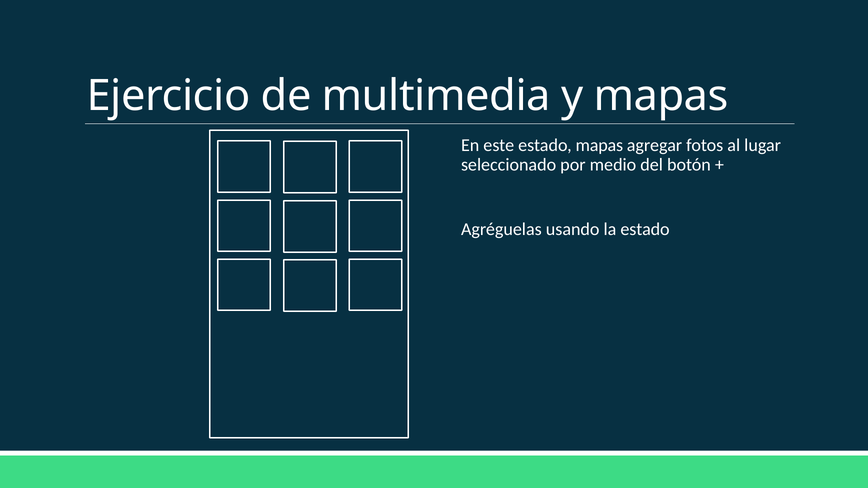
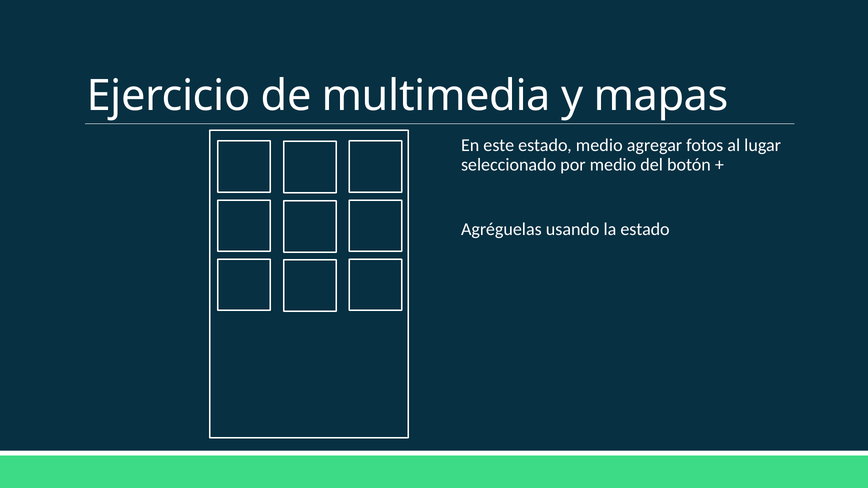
estado mapas: mapas -> medio (599, 145)
